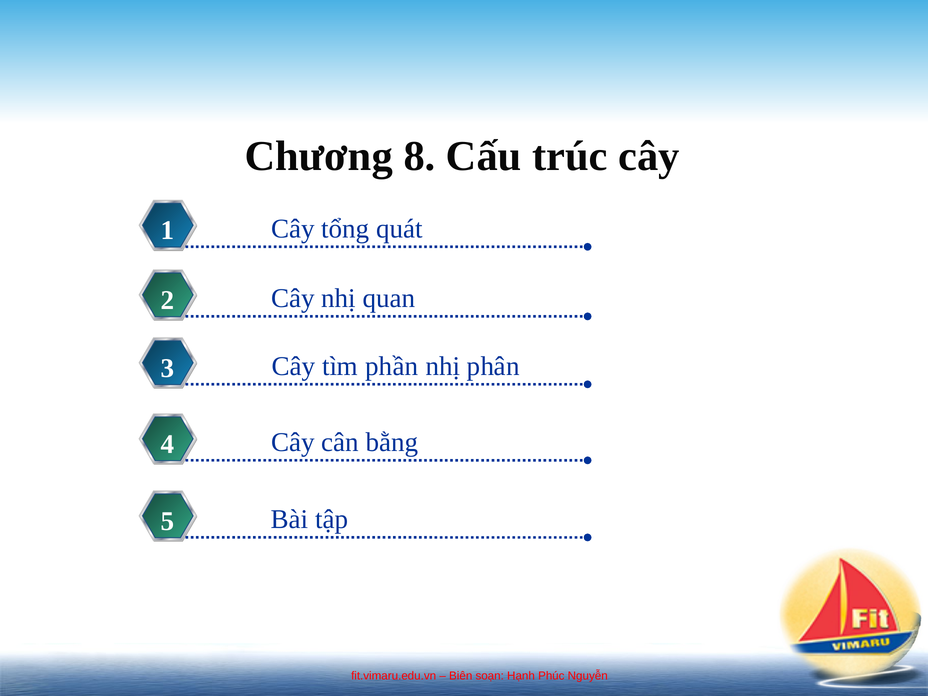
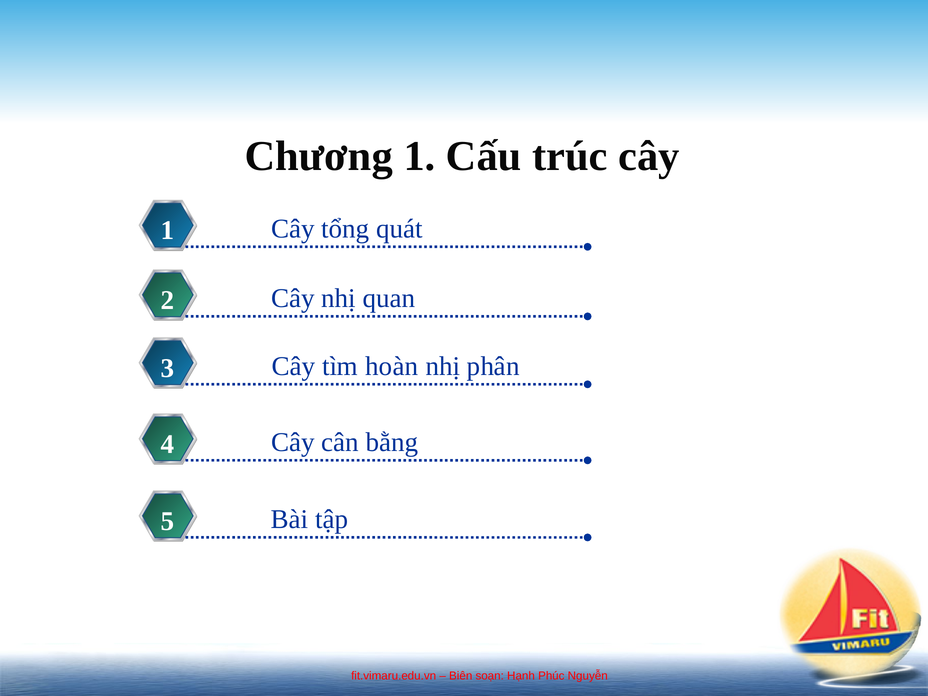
Chương 8: 8 -> 1 (419, 156)
phần: phần -> hoàn (392, 366)
